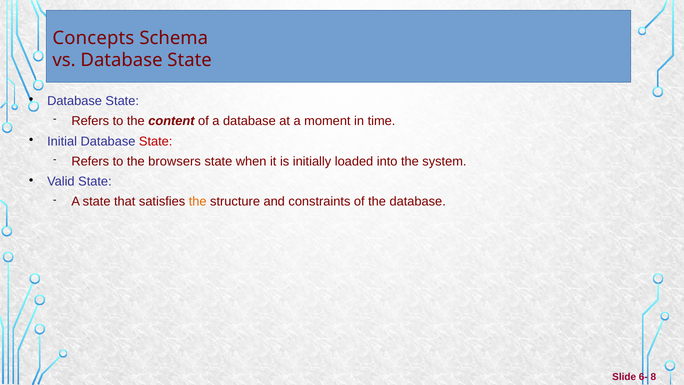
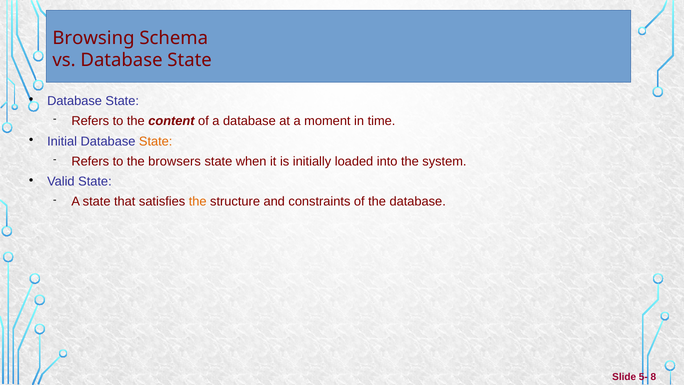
Concepts: Concepts -> Browsing (93, 38)
State colour: red -> orange (156, 141)
6-: 6- -> 5- (643, 377)
